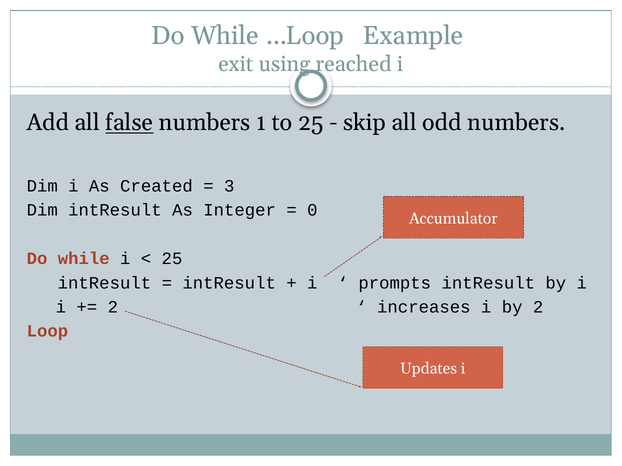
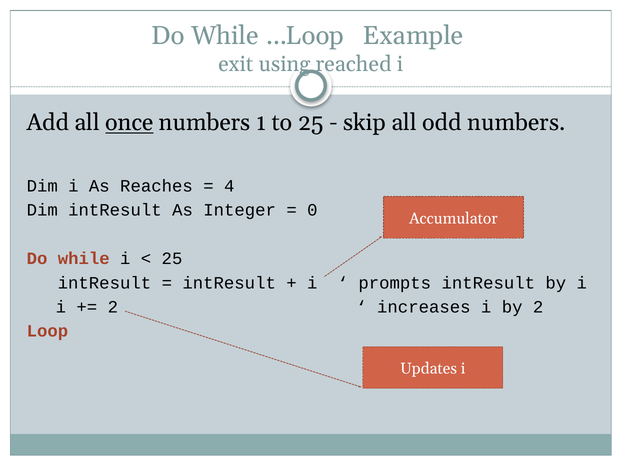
false: false -> once (129, 123)
Created: Created -> Reaches (156, 186)
3: 3 -> 4 (229, 186)
